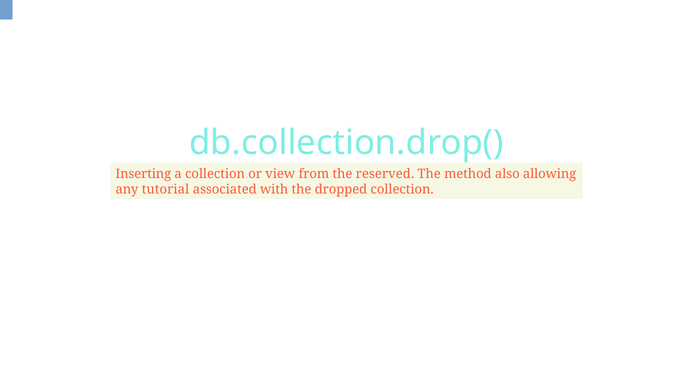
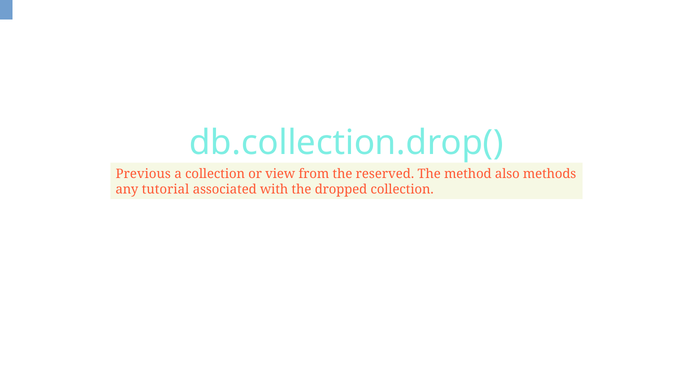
Inserting: Inserting -> Previous (143, 174)
allowing: allowing -> methods (550, 174)
